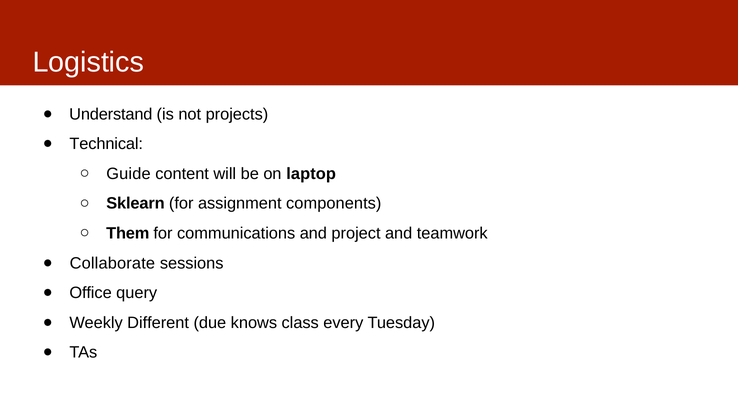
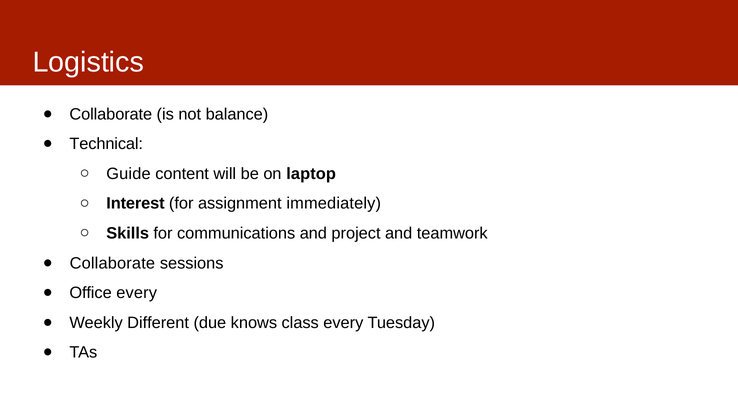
Understand: Understand -> Collaborate (111, 114)
projects: projects -> balance (237, 114)
Sklearn: Sklearn -> Interest (135, 204)
components: components -> immediately (334, 204)
Them: Them -> Skills (128, 233)
Office query: query -> every (137, 293)
